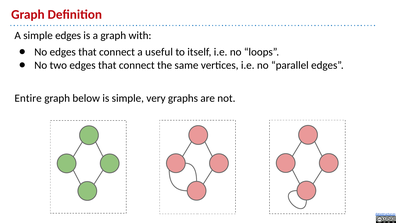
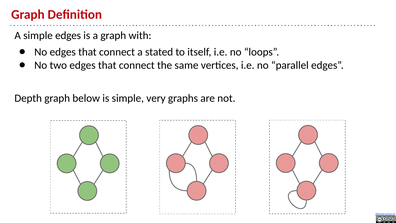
useful: useful -> stated (159, 52)
Entire: Entire -> Depth (28, 98)
